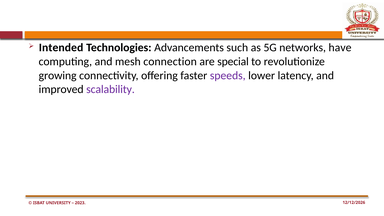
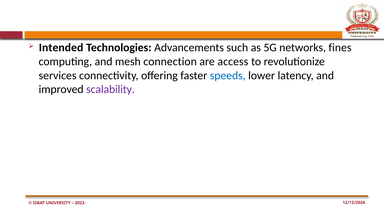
have: have -> fines (340, 48)
special: special -> access (233, 62)
growing: growing -> services (58, 75)
speeds colour: purple -> blue (228, 75)
